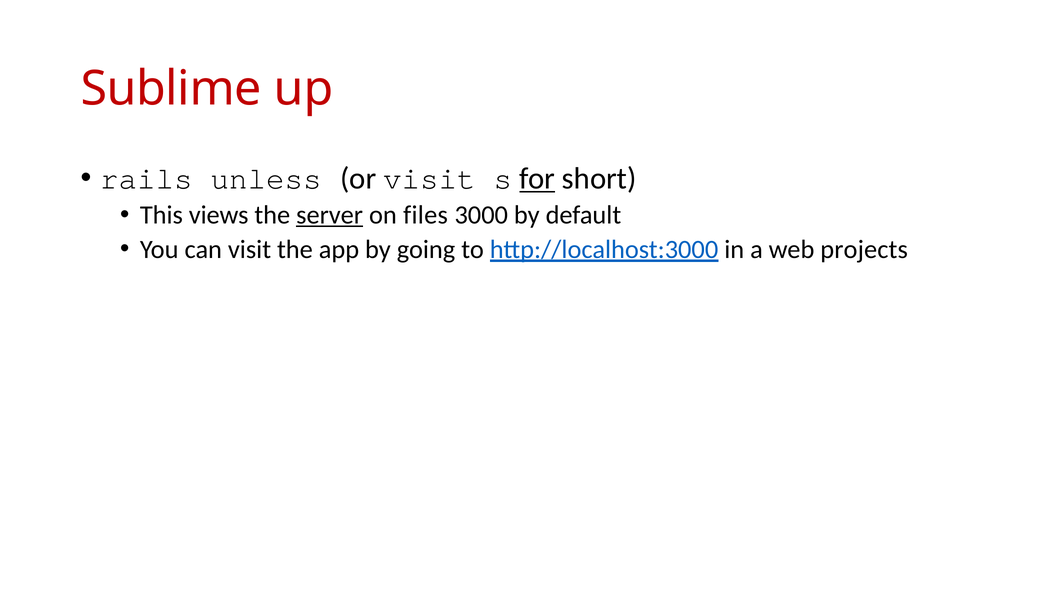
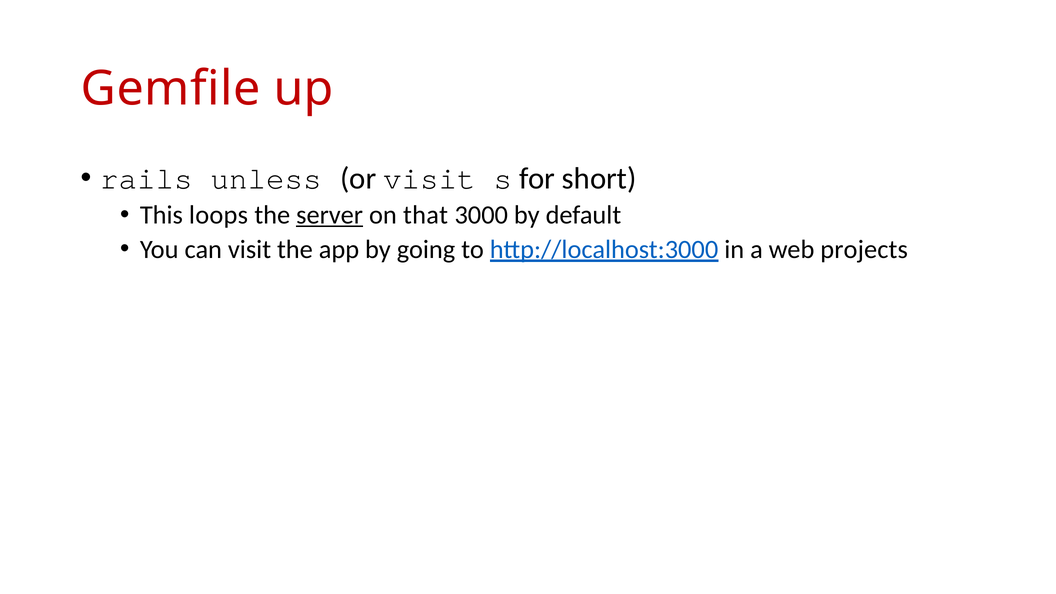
Sublime: Sublime -> Gemfile (171, 89)
for underline: present -> none (537, 179)
views: views -> loops (219, 215)
files: files -> that (426, 215)
